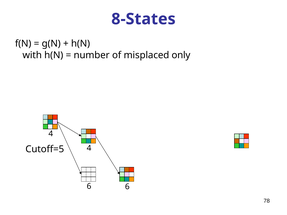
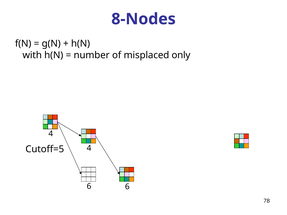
8-States: 8-States -> 8-Nodes (144, 19)
